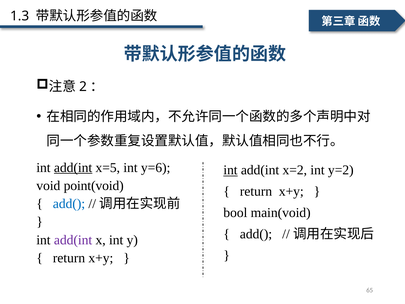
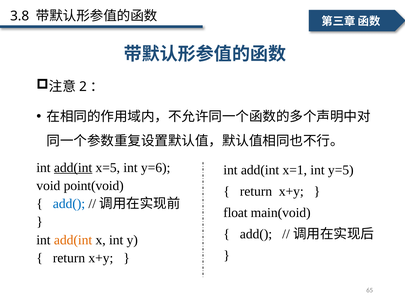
1.3: 1.3 -> 3.8 (20, 16)
int underline: present -> none (230, 170)
x=2: x=2 -> x=1 (295, 170)
y=2: y=2 -> y=5 (341, 170)
bool: bool -> float (235, 213)
add(int colour: purple -> orange (73, 240)
